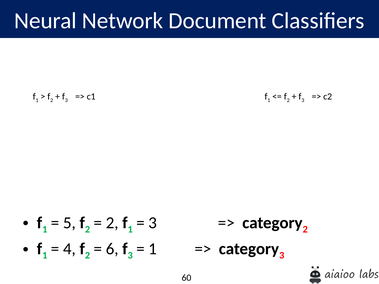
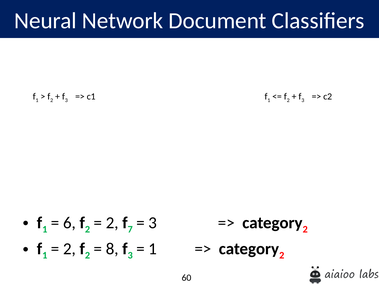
5: 5 -> 6 (69, 223)
1: 1 -> 7 (130, 229)
4: 4 -> 2 (69, 249)
6: 6 -> 8 (112, 249)
3: 3 -> 2 (282, 256)
